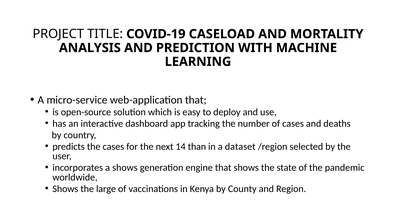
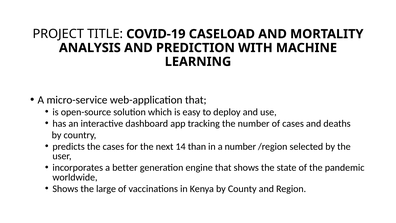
a dataset: dataset -> number (240, 146)
a shows: shows -> better (125, 167)
